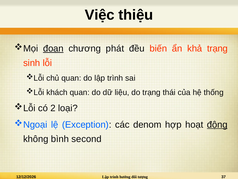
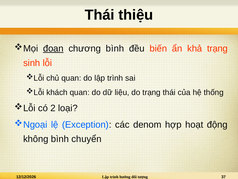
Việc: Việc -> Thái (100, 15)
chương phát: phát -> bình (115, 48)
động underline: present -> none (217, 124)
second: second -> chuyển (87, 139)
